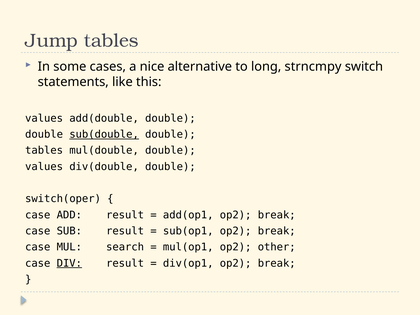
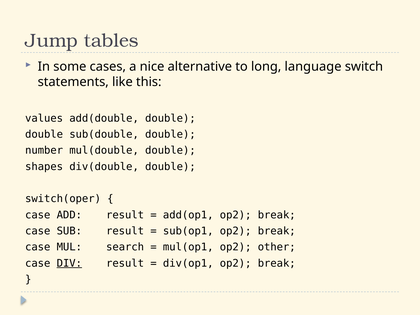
strncmpy: strncmpy -> language (313, 67)
sub(double underline: present -> none (104, 134)
tables: tables -> number (44, 151)
values: values -> shapes (44, 167)
